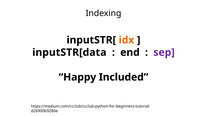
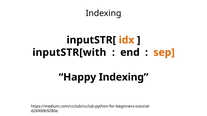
inputSTR[data: inputSTR[data -> inputSTR[with (69, 53)
sep colour: purple -> orange (164, 53)
Happy Included: Included -> Indexing (124, 77)
